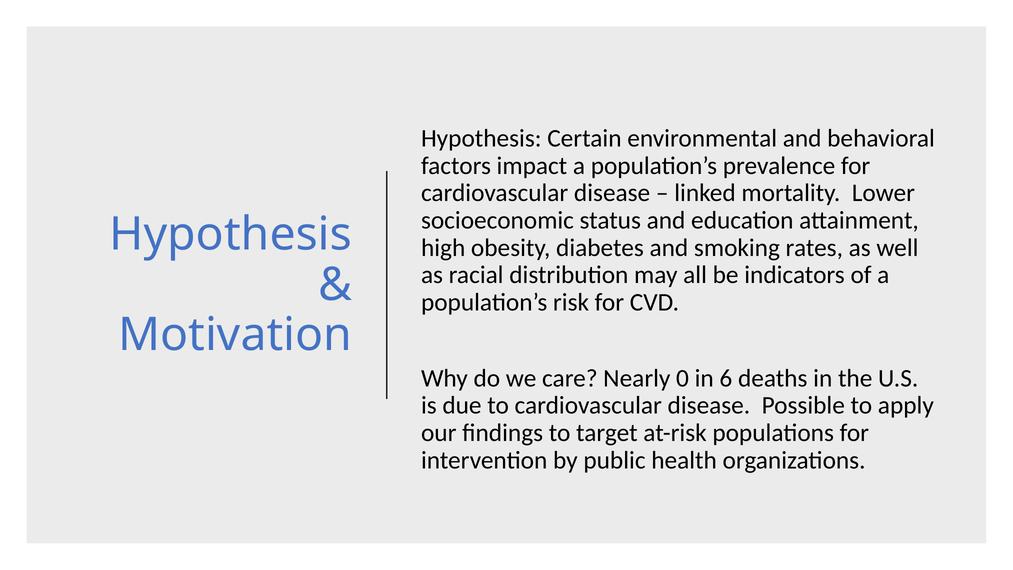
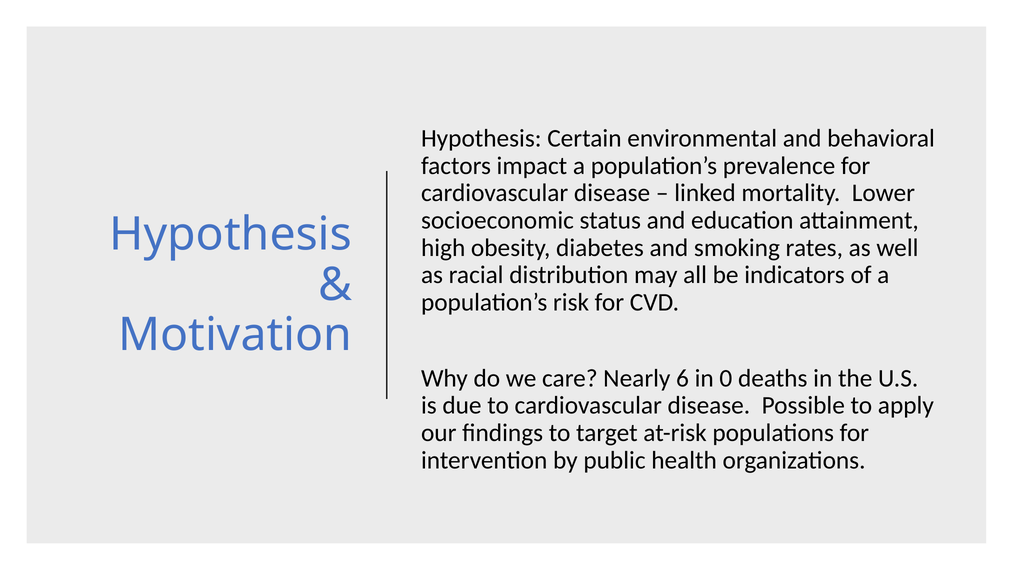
0: 0 -> 6 (683, 378)
6: 6 -> 0 (726, 378)
